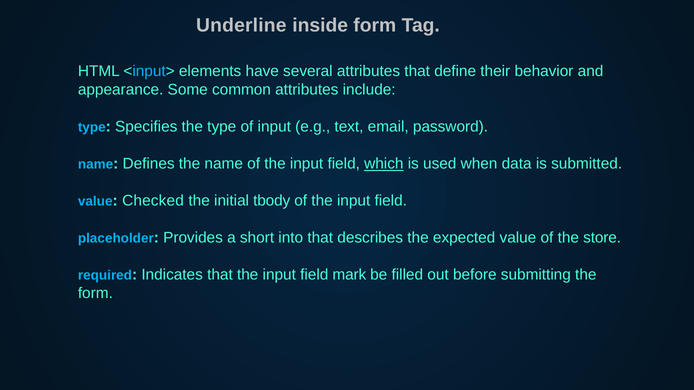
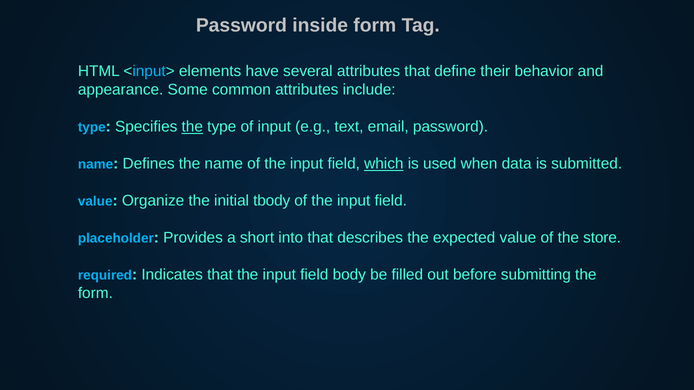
Underline: Underline -> Password (241, 25)
the underline: none -> present (192, 127)
Checked: Checked -> Organize (153, 201)
mark: mark -> body (349, 275)
